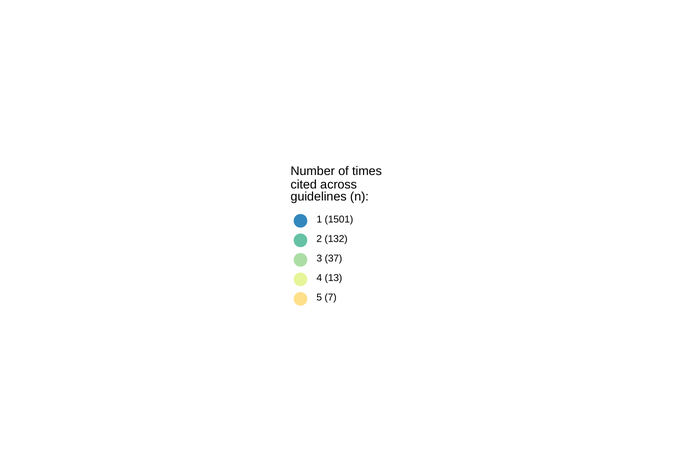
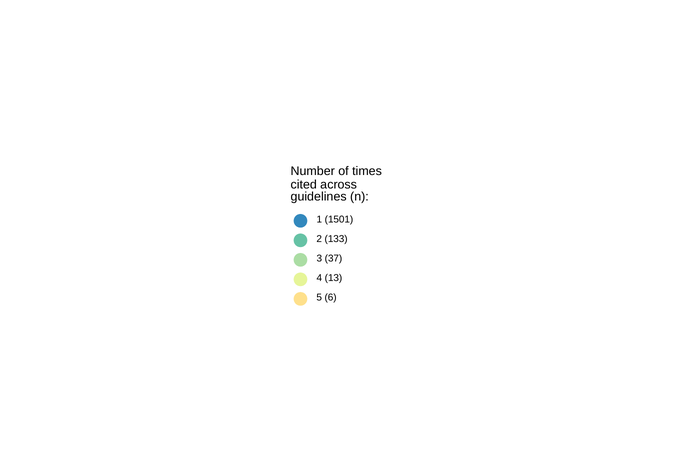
132: 132 -> 133 (336, 239)
7: 7 -> 6 (331, 298)
